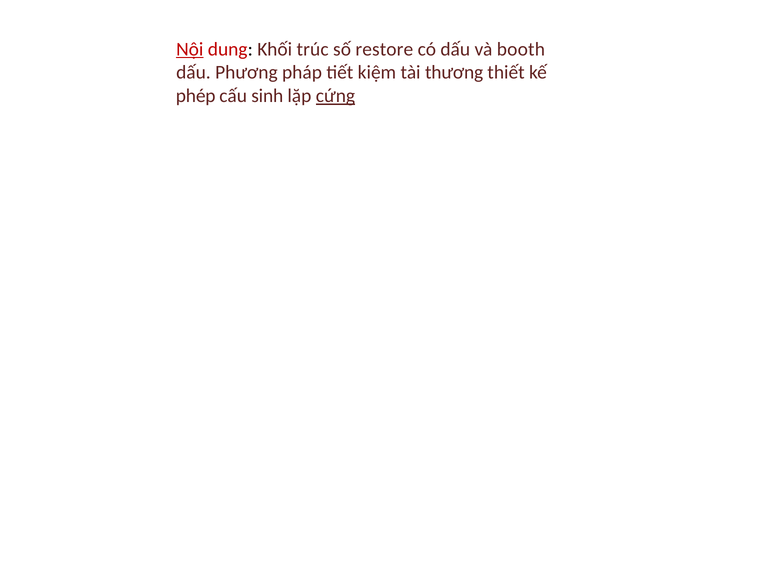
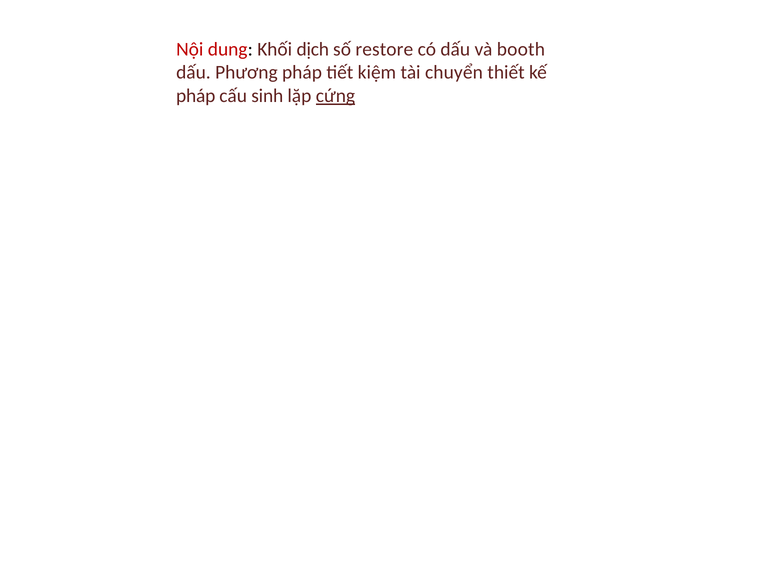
Nội underline: present -> none (190, 49)
trúc: trúc -> dịch (313, 49)
thương: thương -> chuyển (454, 73)
phép: phép -> pháp (196, 96)
